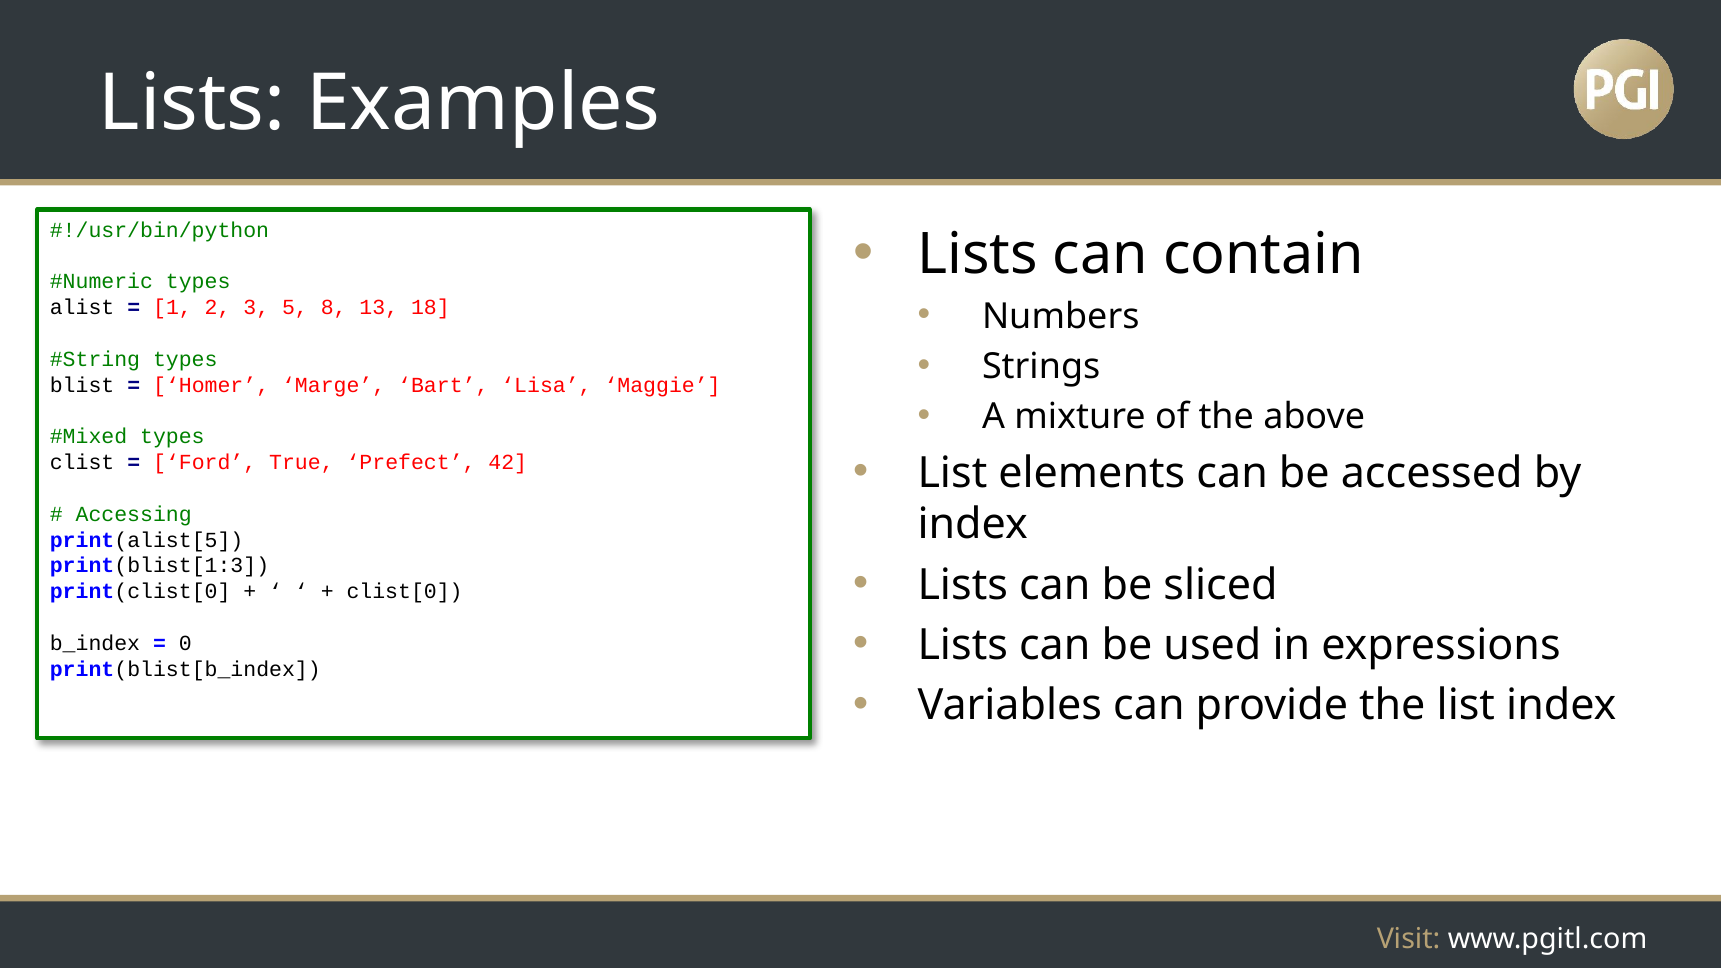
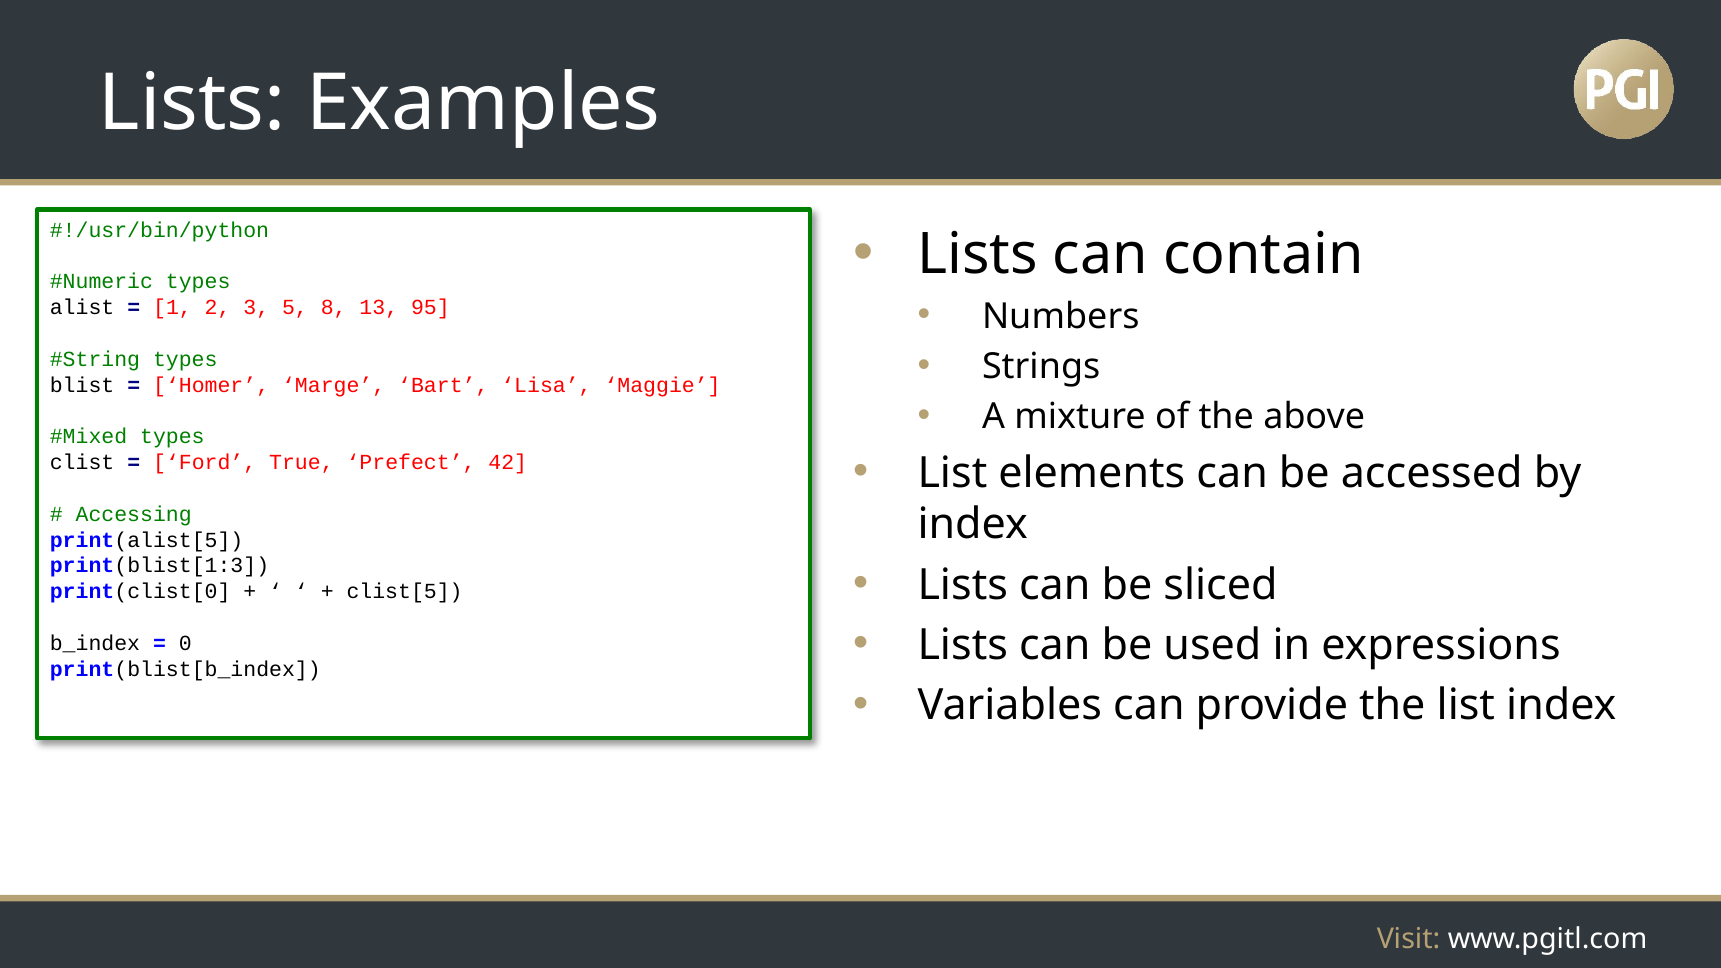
18: 18 -> 95 (430, 308)
clist[0: clist[0 -> clist[5 (405, 592)
